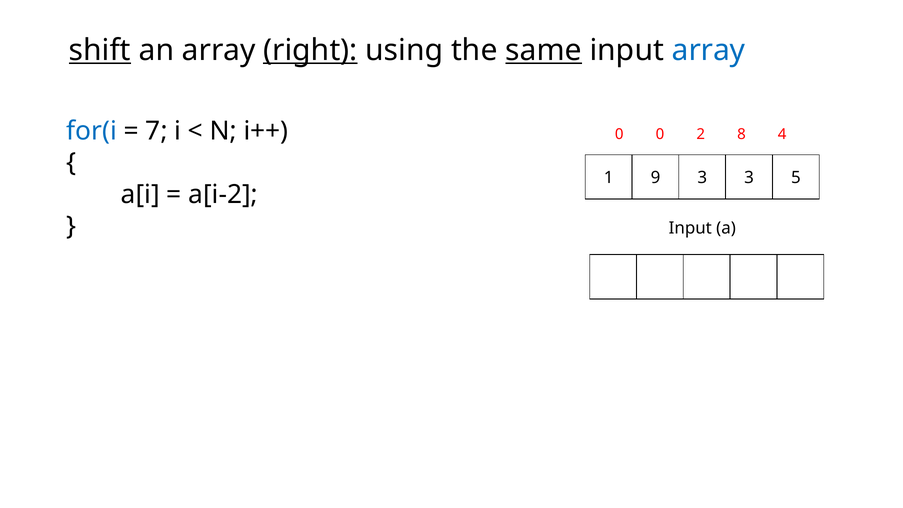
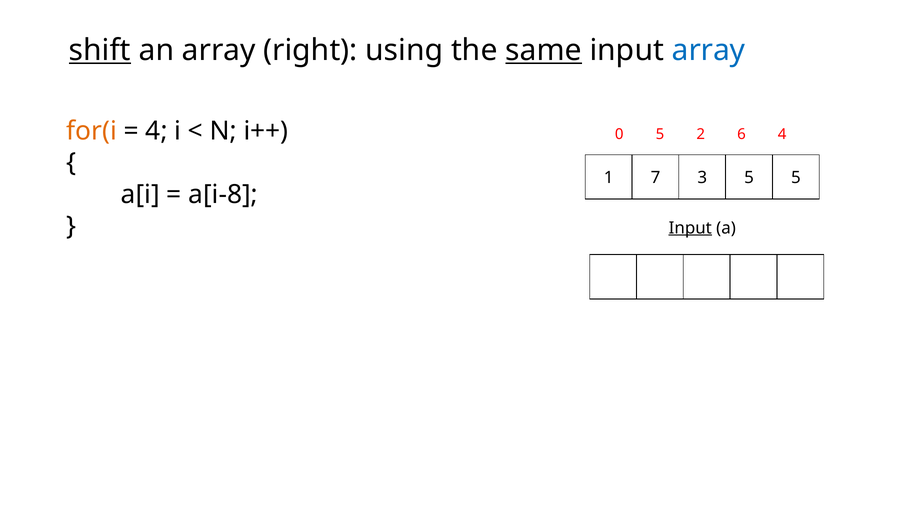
right underline: present -> none (310, 50)
for(i colour: blue -> orange (92, 131)
7: 7 -> 4 (156, 131)
0 0: 0 -> 5 (660, 134)
8: 8 -> 6 (741, 134)
9: 9 -> 7 (656, 178)
3 3: 3 -> 5 (749, 178)
a[i-2: a[i-2 -> a[i-8 (223, 194)
Input underline: none -> present (690, 228)
